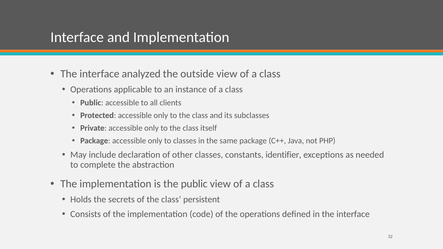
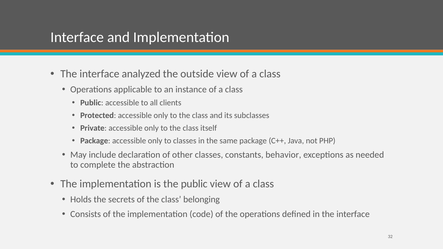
identifier: identifier -> behavior (283, 155)
persistent: persistent -> belonging (202, 200)
